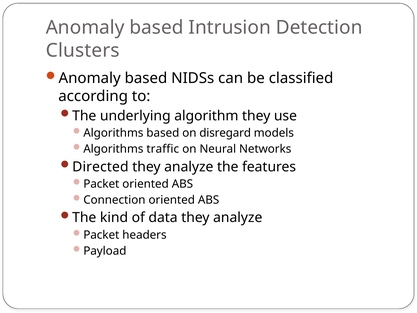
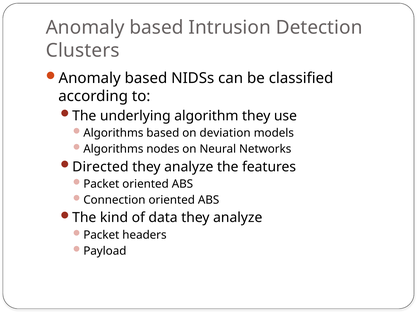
disregard: disregard -> deviation (225, 133)
traffic: traffic -> nodes (163, 149)
